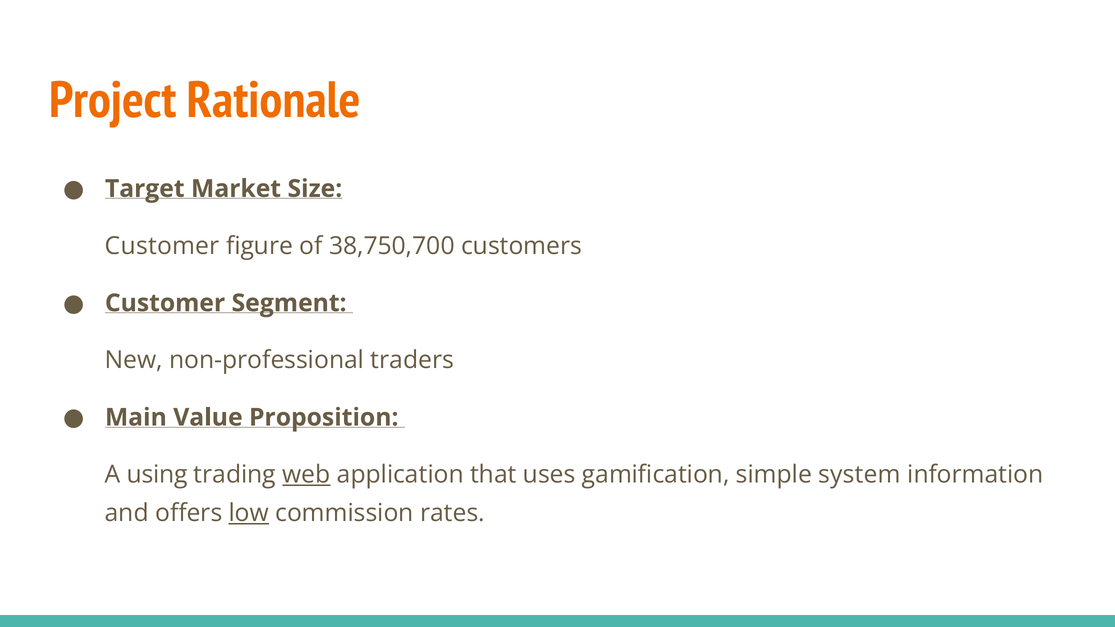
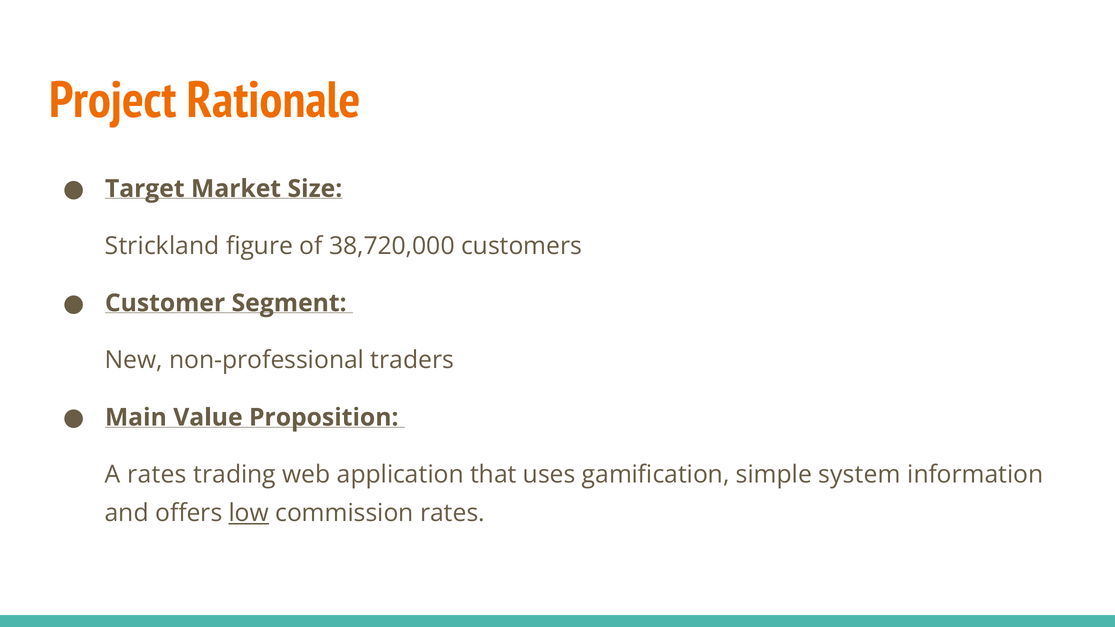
Customer: Customer -> Strickland (162, 246)
38,750,700: 38,750,700 -> 38,720,000 (392, 246)
A using: using -> rates (157, 475)
web underline: present -> none (306, 475)
